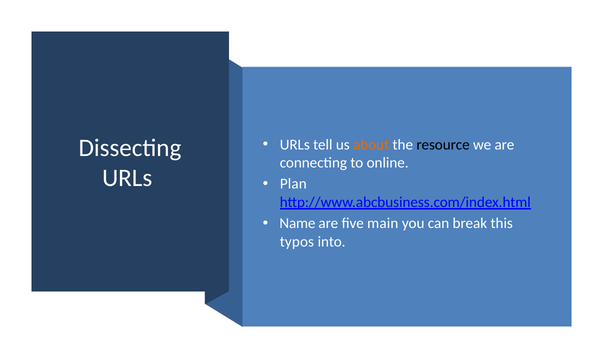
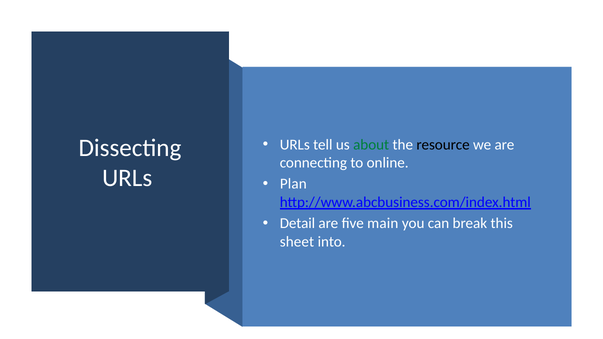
about colour: orange -> green (371, 145)
Name: Name -> Detail (297, 224)
typos: typos -> sheet (297, 242)
